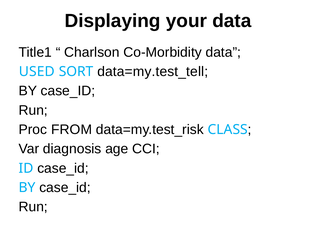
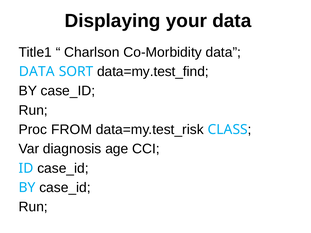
USED: USED -> DATA (37, 72)
data=my.test_tell: data=my.test_tell -> data=my.test_find (153, 72)
